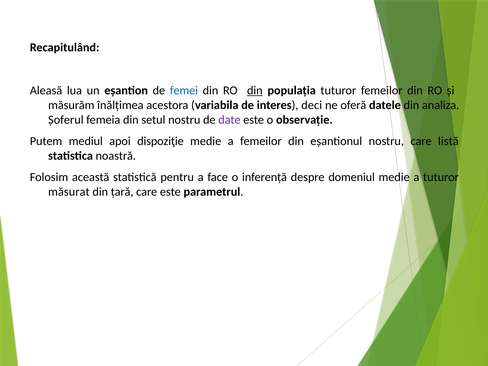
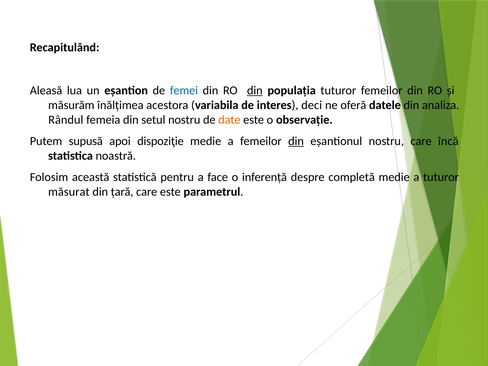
Șoferul: Șoferul -> Rândul (66, 120)
date colour: purple -> orange (229, 120)
mediul: mediul -> supusă (86, 141)
din underline: none -> present (296, 141)
listă: listă -> încă (448, 141)
domeniul: domeniul -> completă (352, 177)
